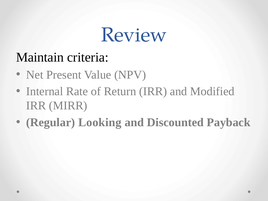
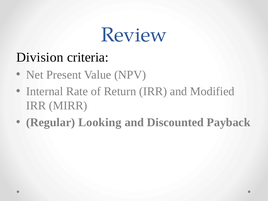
Maintain: Maintain -> Division (40, 57)
